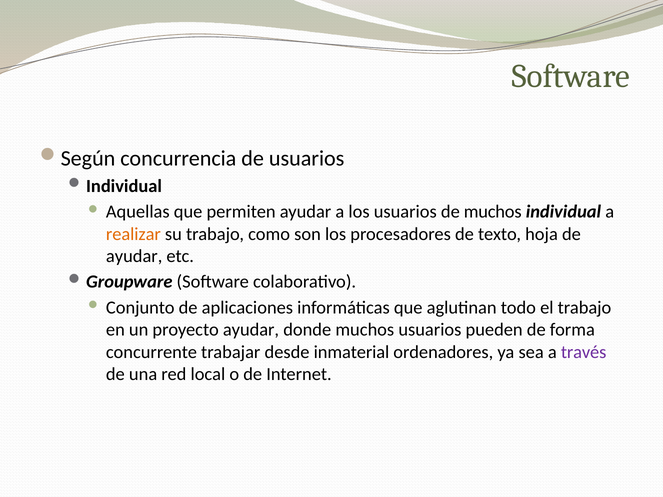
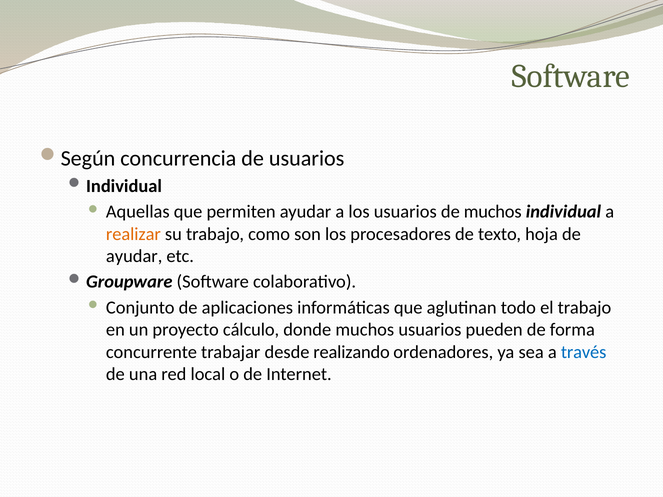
proyecto ayudar: ayudar -> cálculo (251, 330)
inmaterial: inmaterial -> realizando (352, 352)
través colour: purple -> blue (584, 352)
